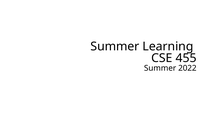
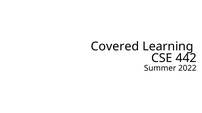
Summer: Summer -> Covered (115, 47)
455: 455 -> 442 (186, 58)
